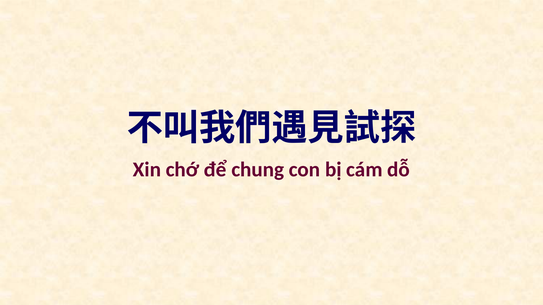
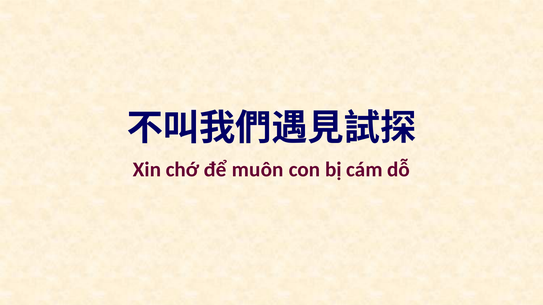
chung: chung -> muôn (258, 170)
